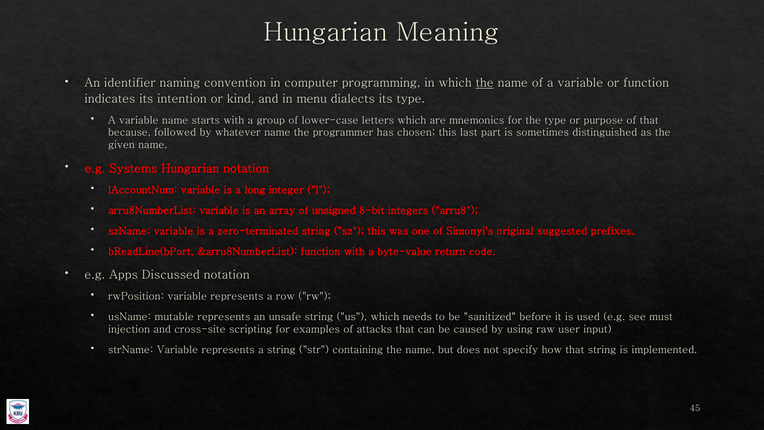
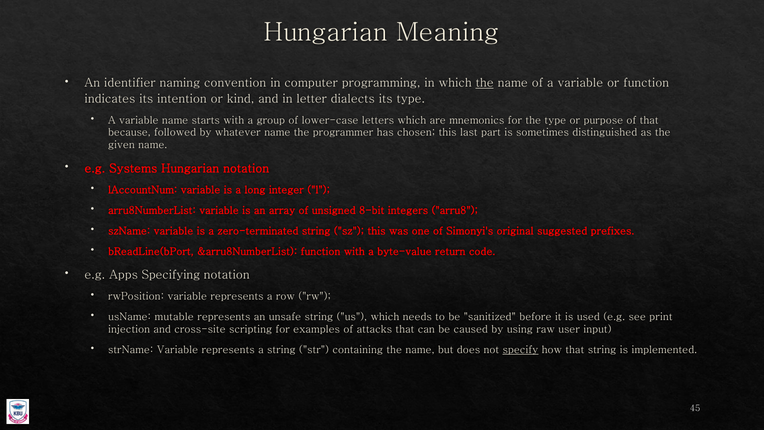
menu: menu -> letter (312, 99)
Discussed: Discussed -> Specifying (171, 275)
must: must -> print (661, 317)
specify underline: none -> present (520, 350)
